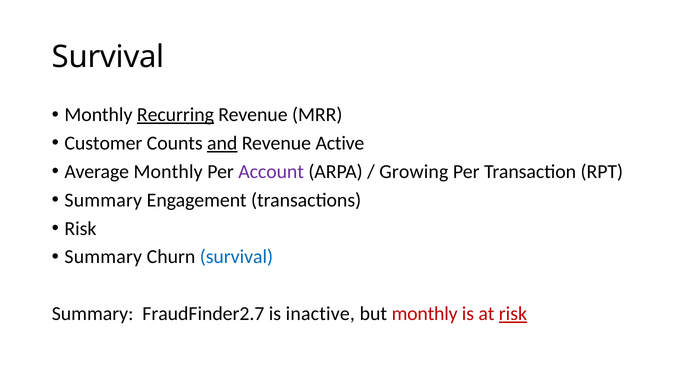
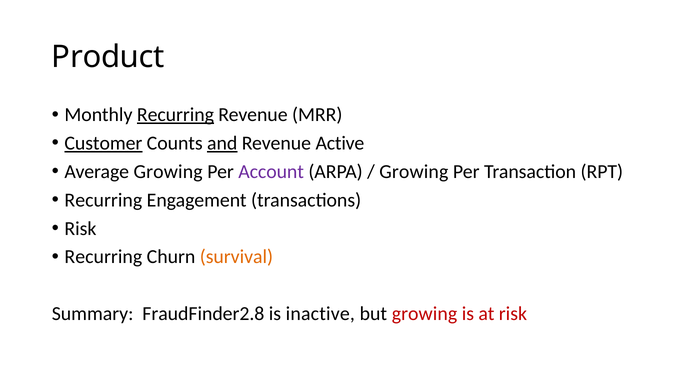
Survival: Survival -> Product (108, 57)
Customer underline: none -> present (103, 143)
Average Monthly: Monthly -> Growing (168, 172)
Summary: Summary -> Recurring (103, 200)
Summary: Summary -> Recurring (103, 257)
survival colour: blue -> orange (236, 257)
FraudFinder2.7: FraudFinder2.7 -> FraudFinder2.8 (203, 314)
but monthly: monthly -> growing (424, 314)
risk underline: present -> none (513, 314)
